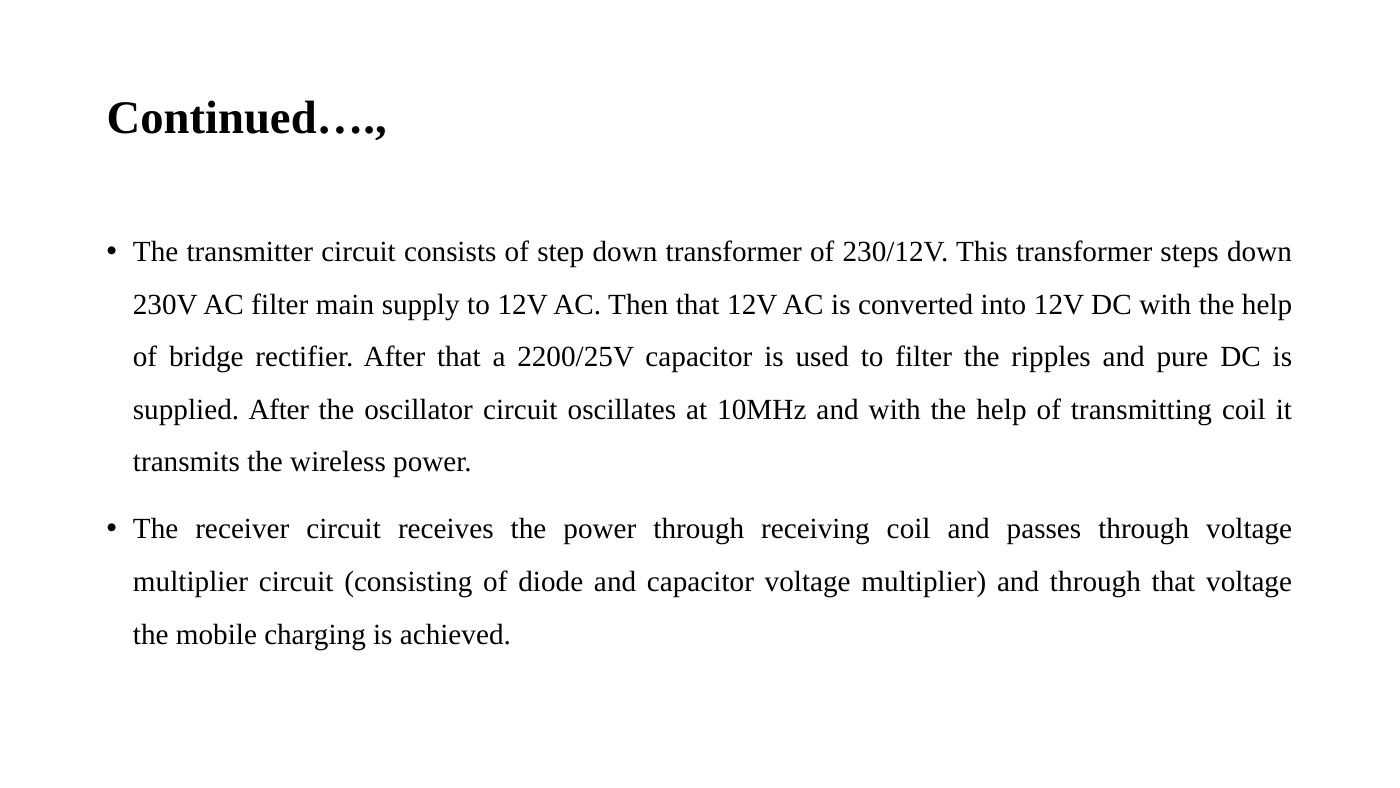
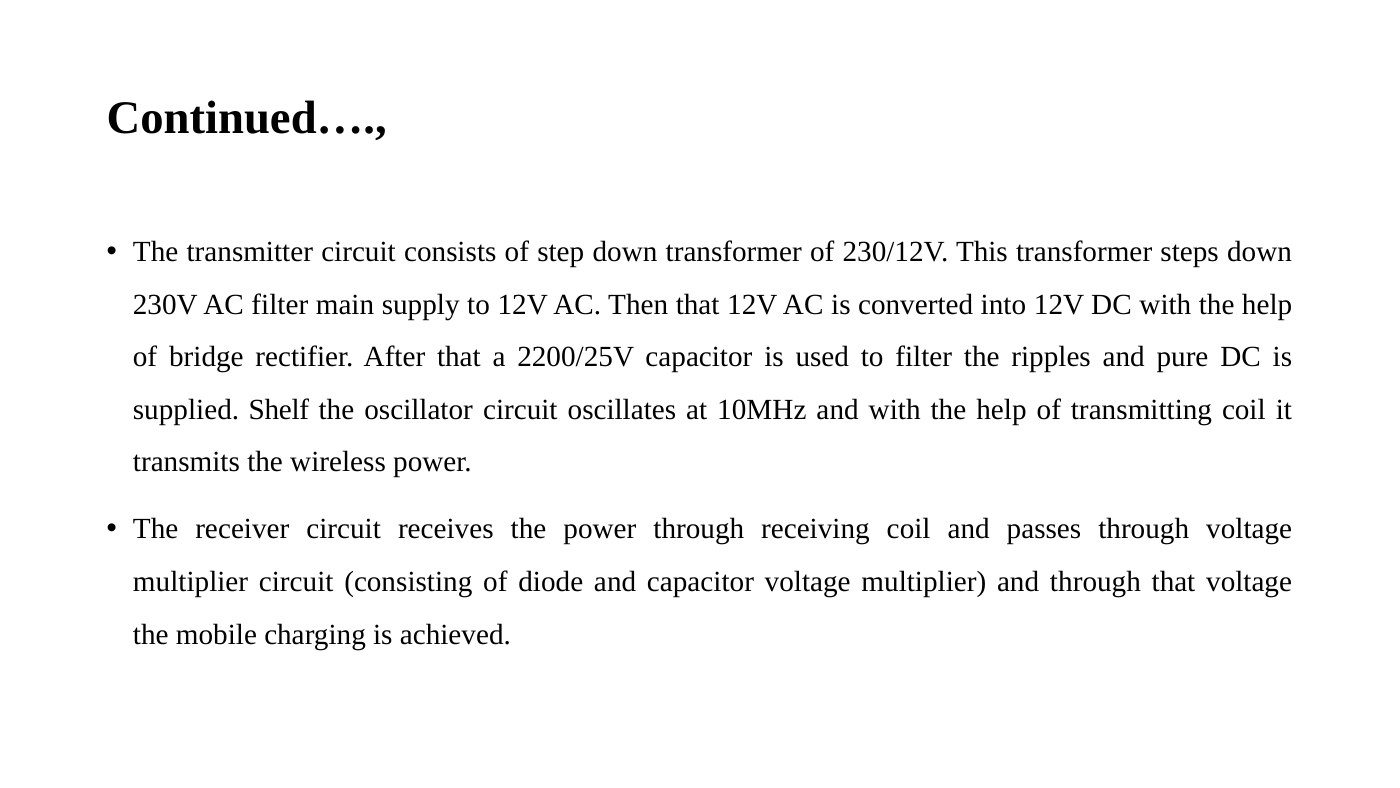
supplied After: After -> Shelf (279, 409)
